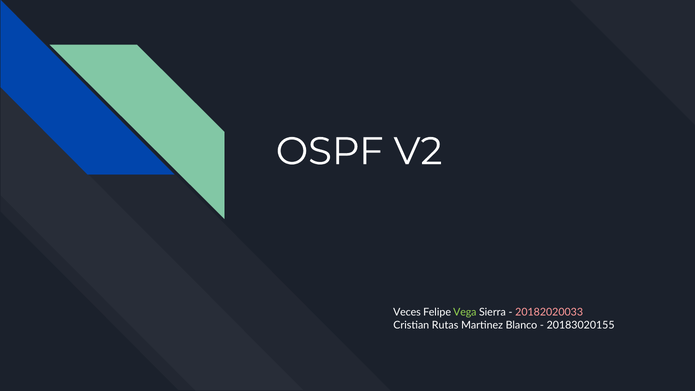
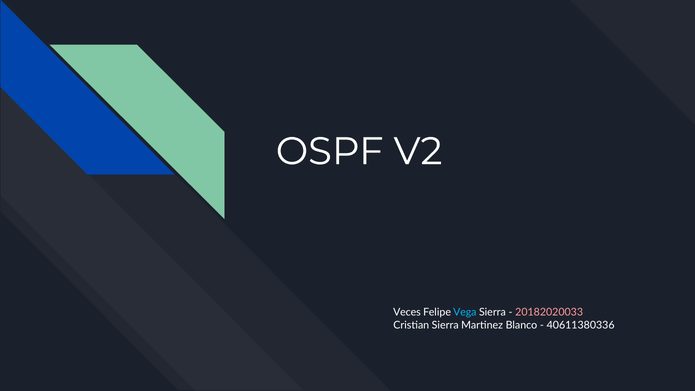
Vega colour: light green -> light blue (465, 312)
Cristian Rutas: Rutas -> Sierra (445, 325)
20183020155: 20183020155 -> 40611380336 (581, 325)
